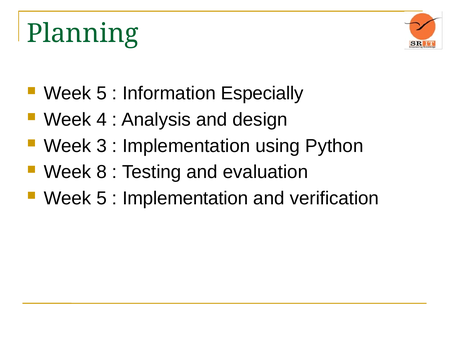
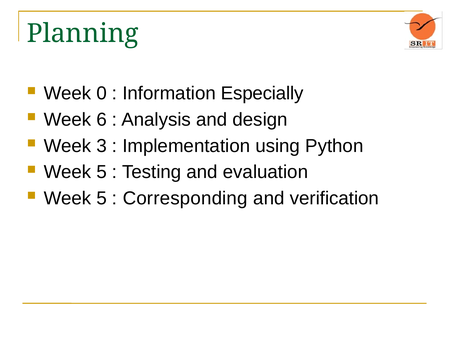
5: 5 -> 0 (102, 93)
4: 4 -> 6 (102, 120)
8: 8 -> 5 (102, 172)
Implementation: Implementation -> Corresponding (185, 198)
